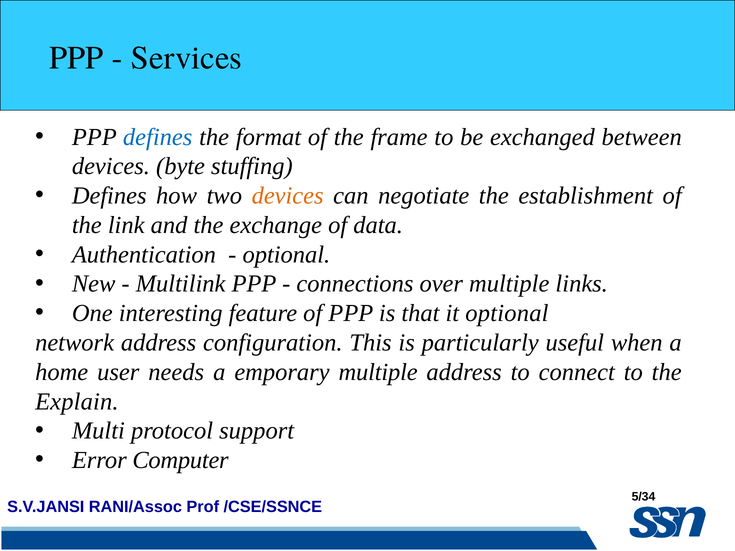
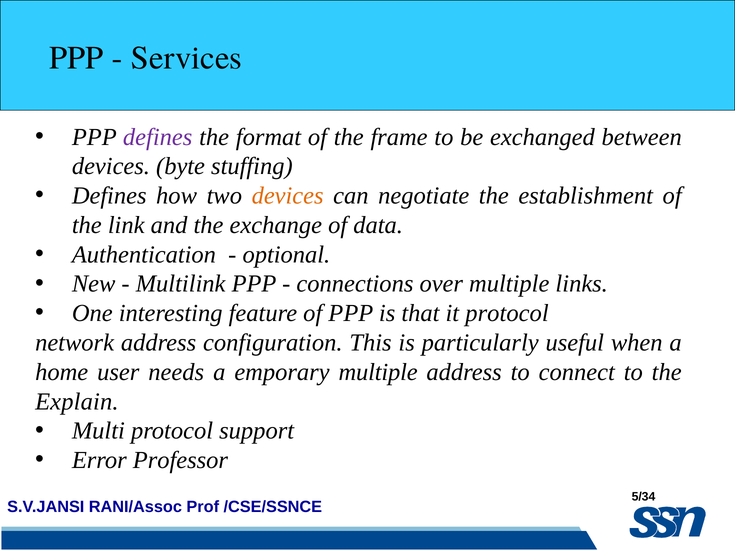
defines colour: blue -> purple (158, 137)
it optional: optional -> protocol (507, 313)
Computer: Computer -> Professor (180, 460)
